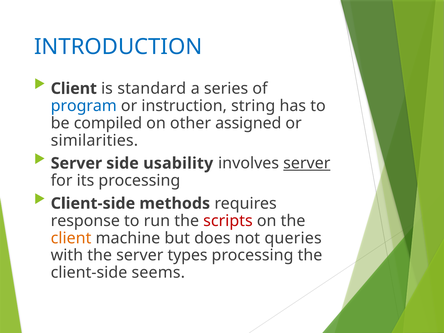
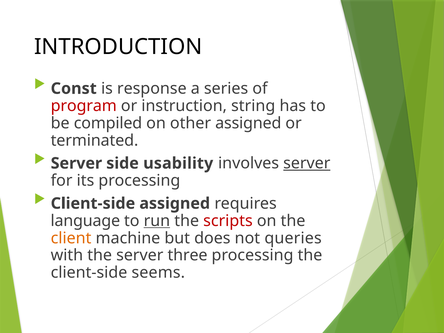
INTRODUCTION colour: blue -> black (118, 47)
Client: Client -> Const (74, 89)
standard: standard -> response (152, 89)
program colour: blue -> red (84, 106)
similarities: similarities -> terminated (94, 140)
Client-side methods: methods -> assigned (175, 203)
response: response -> language (85, 221)
run underline: none -> present (157, 221)
types: types -> three (188, 255)
